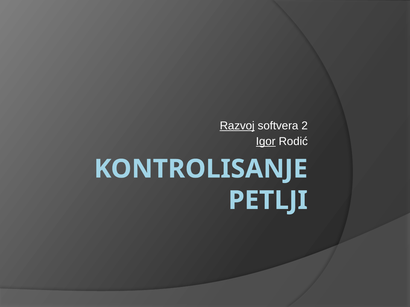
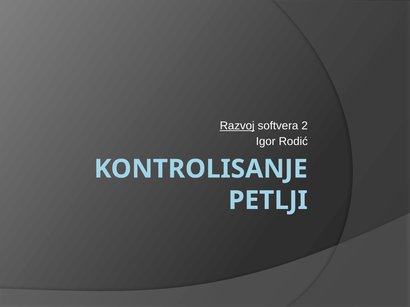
Igor underline: present -> none (266, 142)
